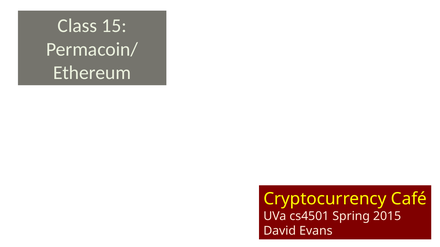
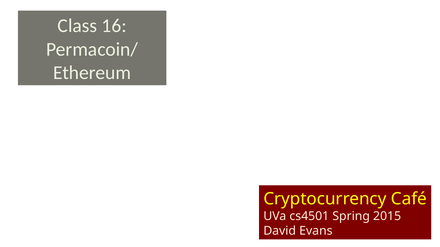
15: 15 -> 16 (114, 26)
